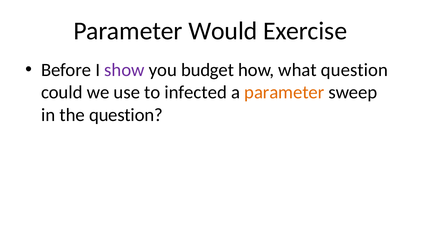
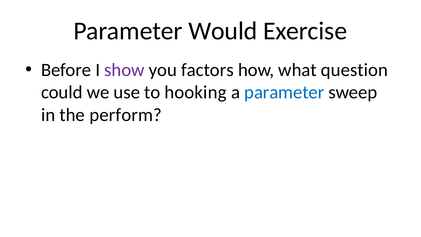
budget: budget -> factors (207, 70)
infected: infected -> hooking (196, 92)
parameter colour: orange -> blue (284, 92)
the question: question -> perform (126, 115)
